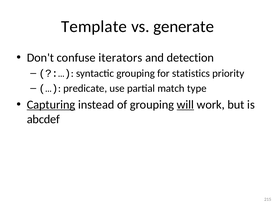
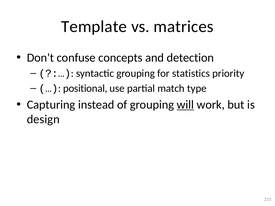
generate: generate -> matrices (184, 27)
iterators: iterators -> concepts (120, 58)
predicate: predicate -> positional (85, 88)
Capturing underline: present -> none (51, 105)
abcdef: abcdef -> design (43, 119)
